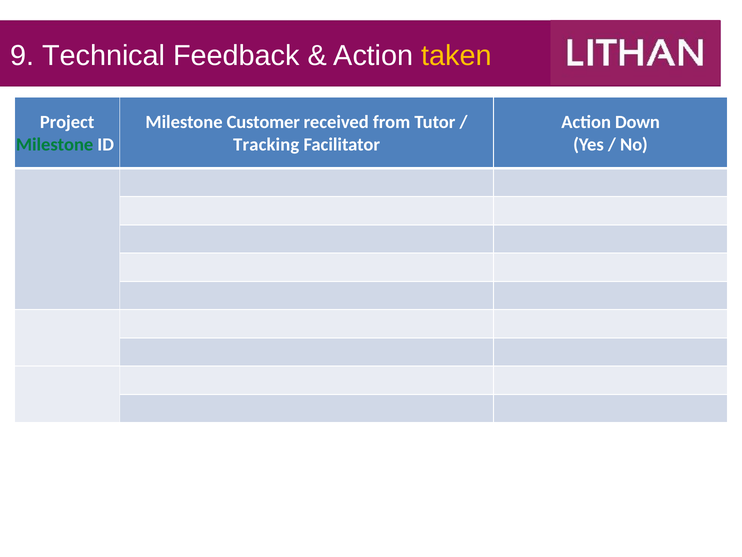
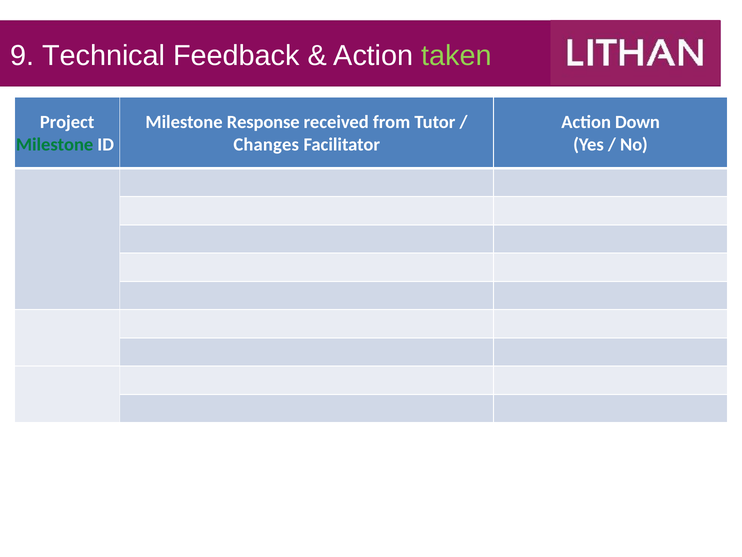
taken colour: yellow -> light green (457, 56)
Customer: Customer -> Response (263, 122)
Tracking: Tracking -> Changes (266, 144)
